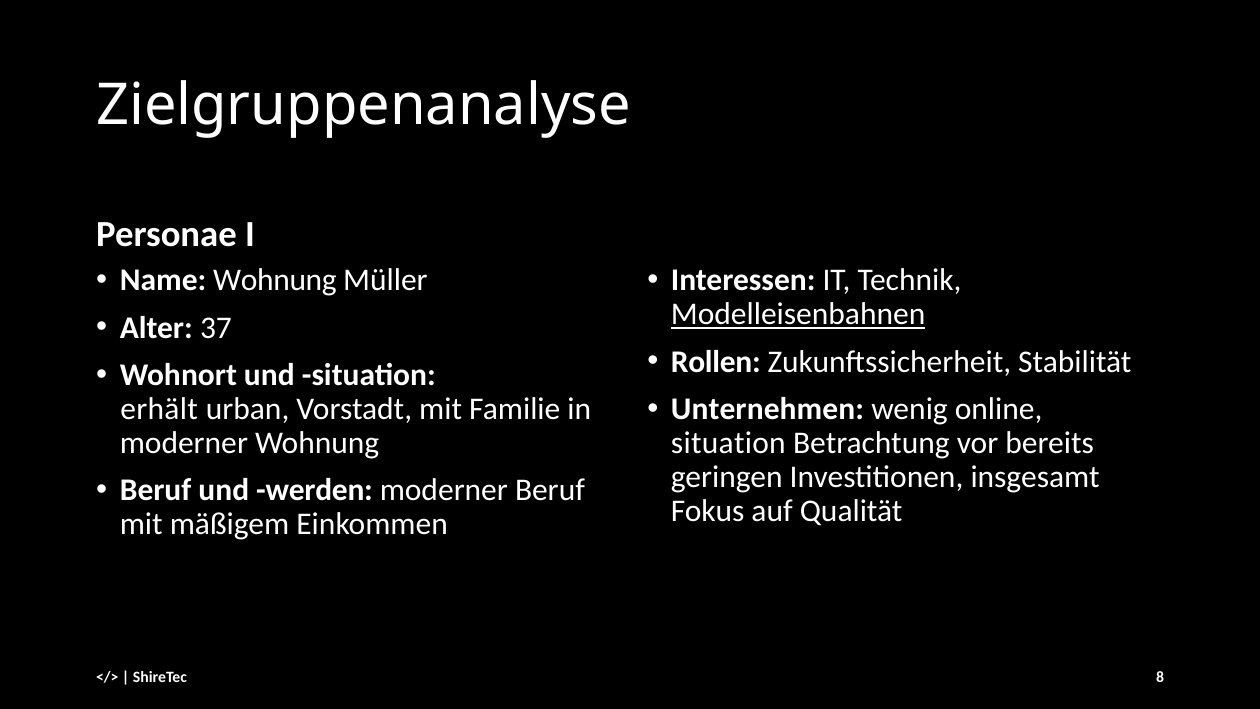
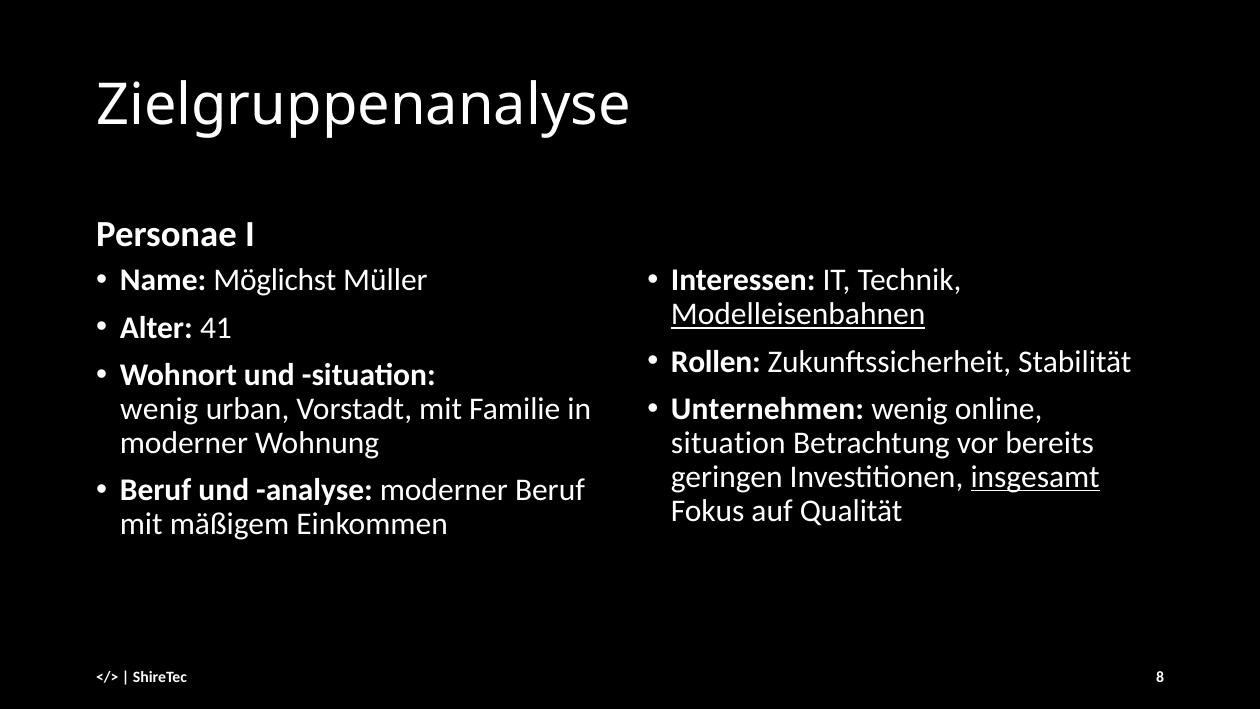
Name Wohnung: Wohnung -> Möglichst (275, 280)
37: 37 -> 41 (216, 328)
erhält: erhält -> wenig (159, 409)
insgesamt underline: none -> present (1035, 477)
werden: werden -> analyse (314, 490)
